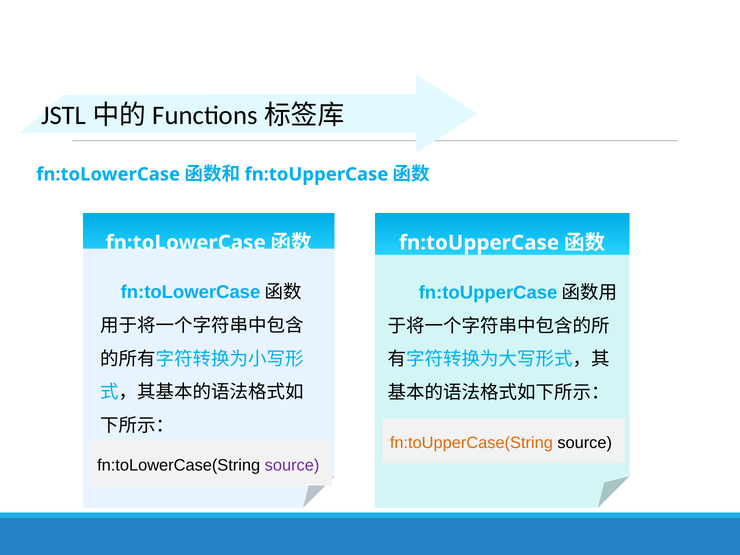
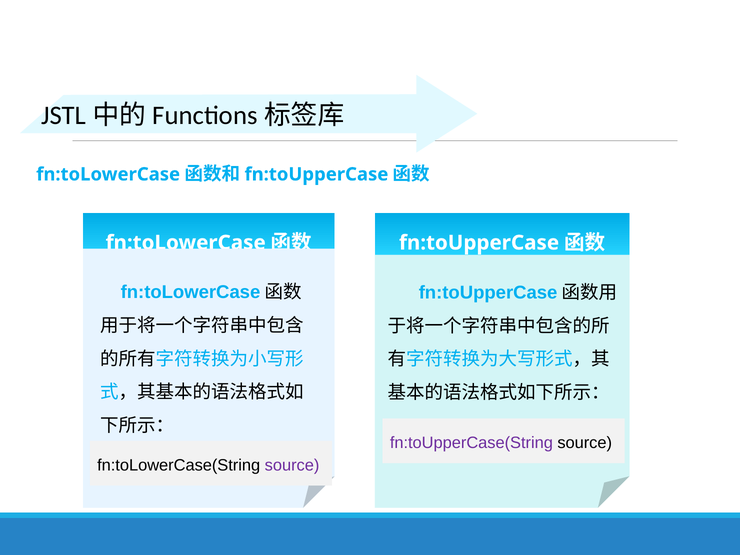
fn:toUpperCase(String colour: orange -> purple (471, 443)
